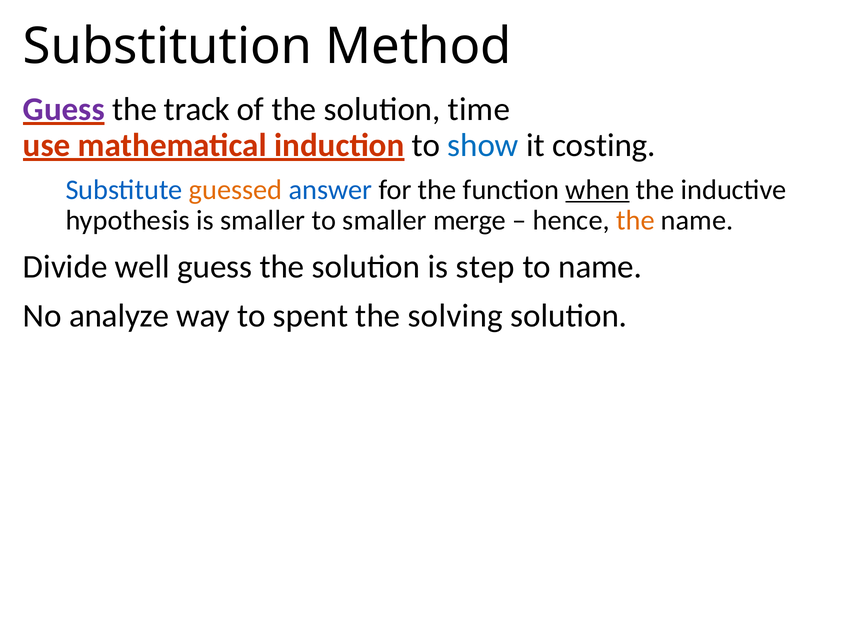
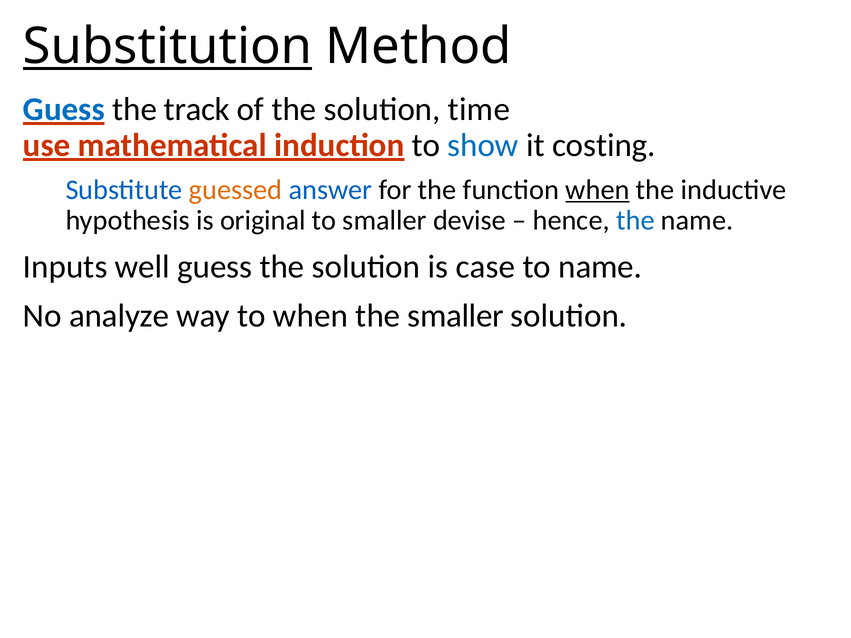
Substitution underline: none -> present (168, 46)
Guess colour: purple -> blue (64, 109)
is smaller: smaller -> original (263, 220)
merge: merge -> devise (470, 220)
the colour: orange -> blue (635, 220)
Divide: Divide -> Inputs (65, 267)
step: step -> case (485, 267)
to spent: spent -> when (310, 316)
the solving: solving -> smaller (456, 316)
